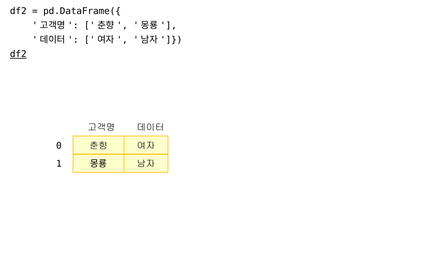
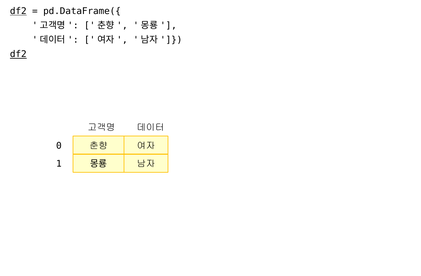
df2 underline: none -> present (18, 11)
